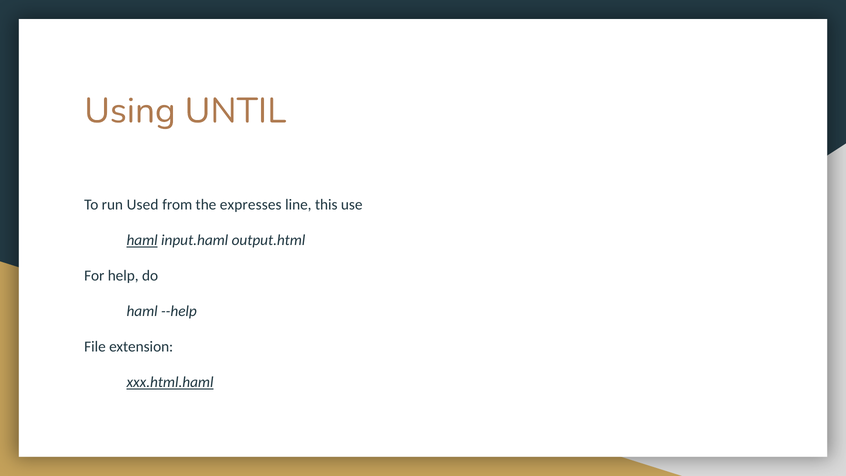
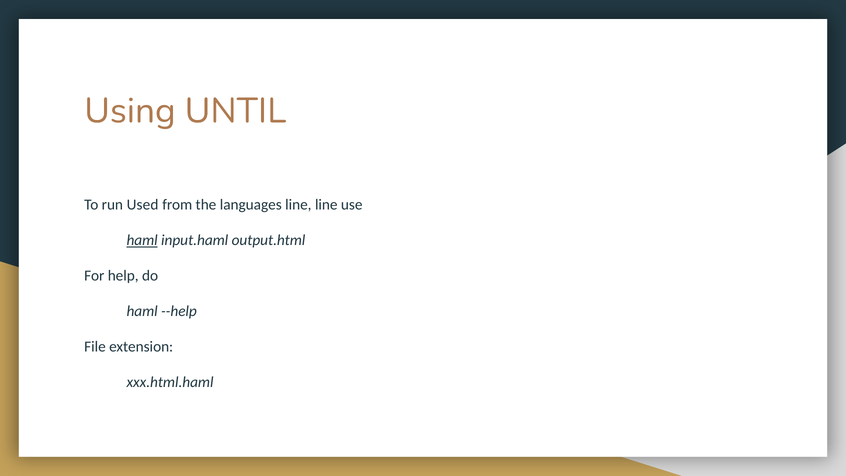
expresses: expresses -> languages (251, 205)
line this: this -> line (326, 205)
xxx.html.haml underline: present -> none (170, 382)
